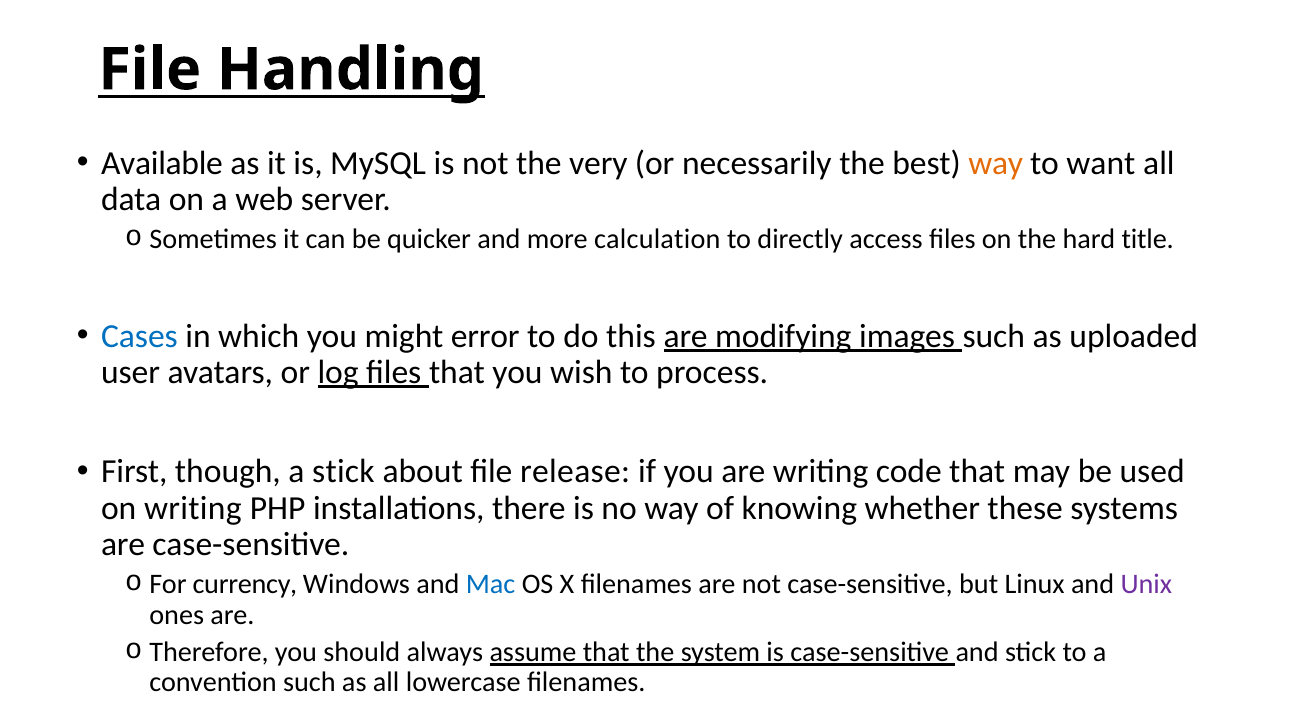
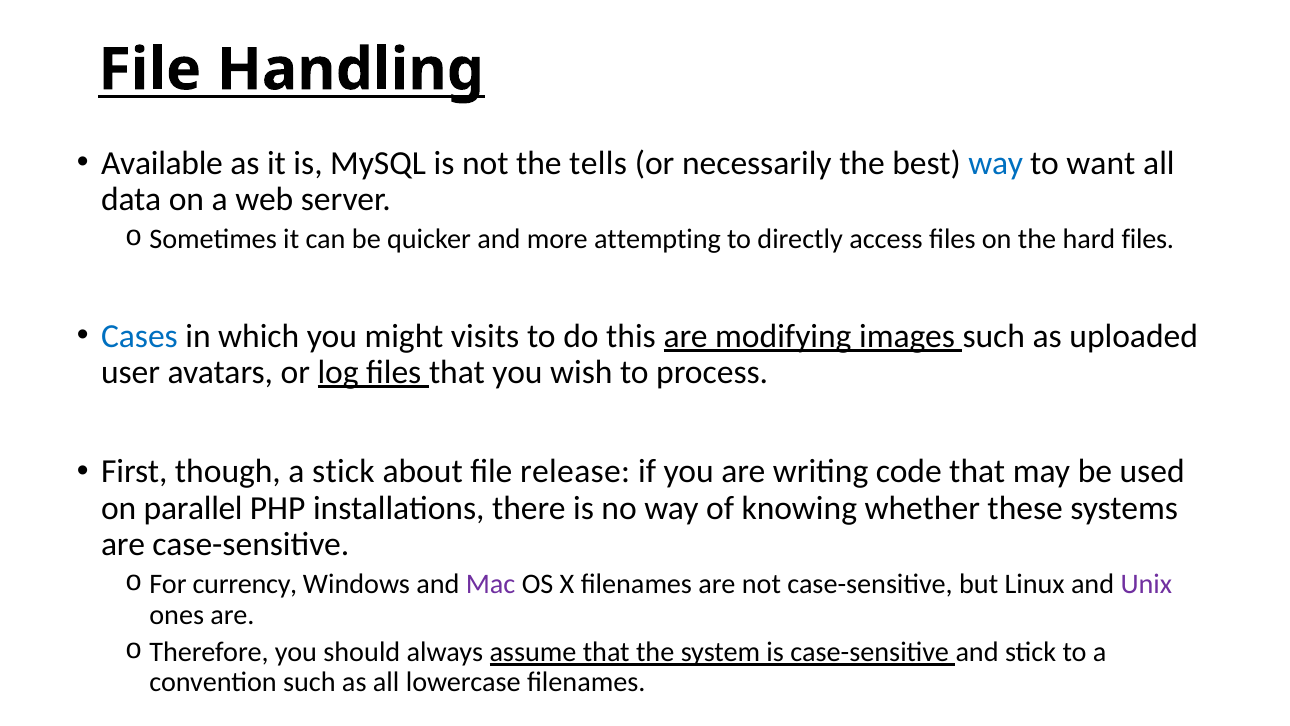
very: very -> tells (598, 163)
way colour: orange -> blue (996, 163)
calculation: calculation -> attempting (657, 239)
hard title: title -> files (1148, 239)
error: error -> visits (485, 336)
on writing: writing -> parallel (193, 508)
Mac colour: blue -> purple (491, 584)
